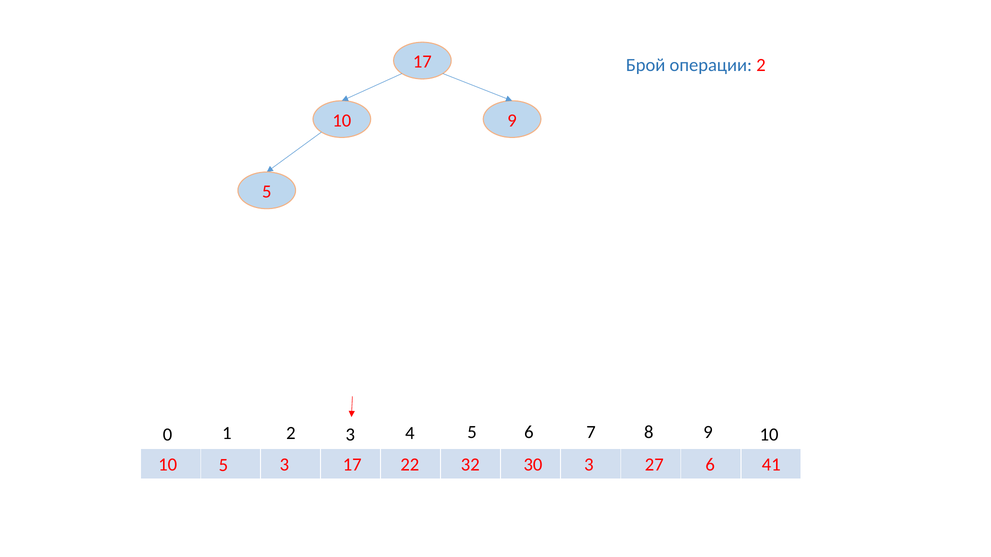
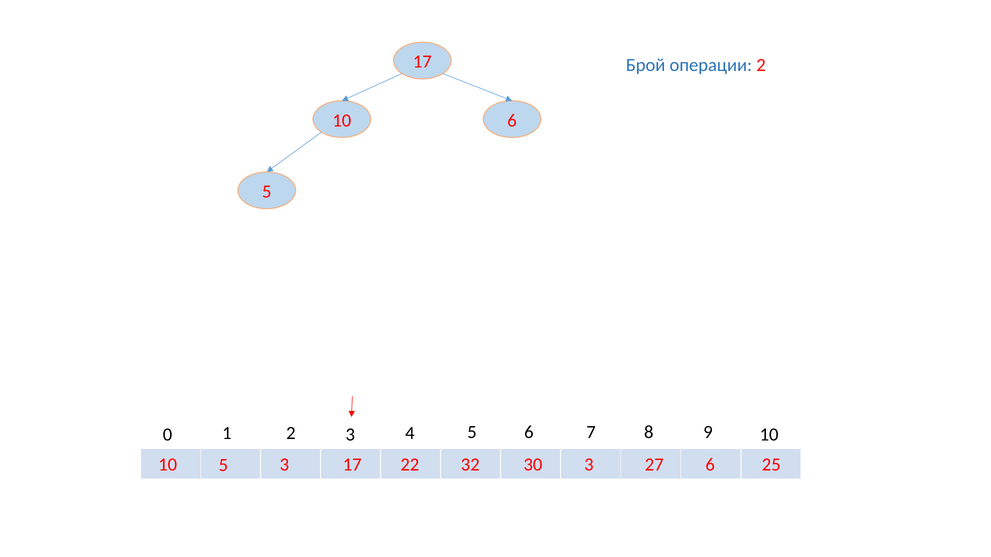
10 9: 9 -> 6 (512, 120)
41: 41 -> 25 (771, 465)
